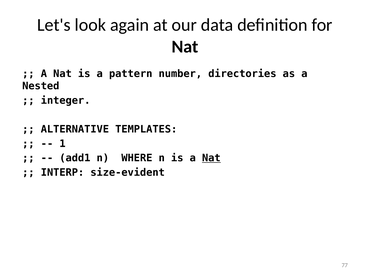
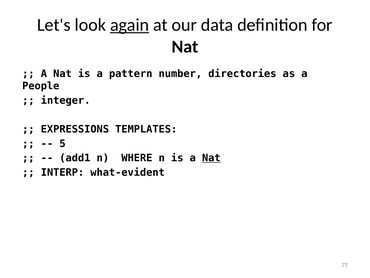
again underline: none -> present (130, 25)
Nested: Nested -> People (41, 86)
ALTERNATIVE: ALTERNATIVE -> EXPRESSIONS (75, 129)
1: 1 -> 5 (63, 143)
size-evident: size-evident -> what-evident (128, 172)
